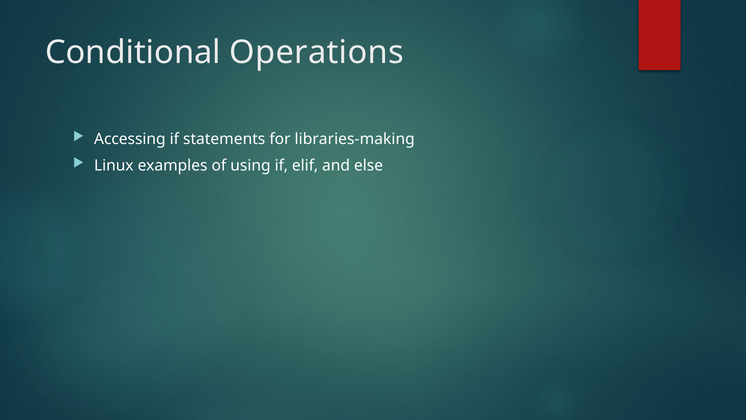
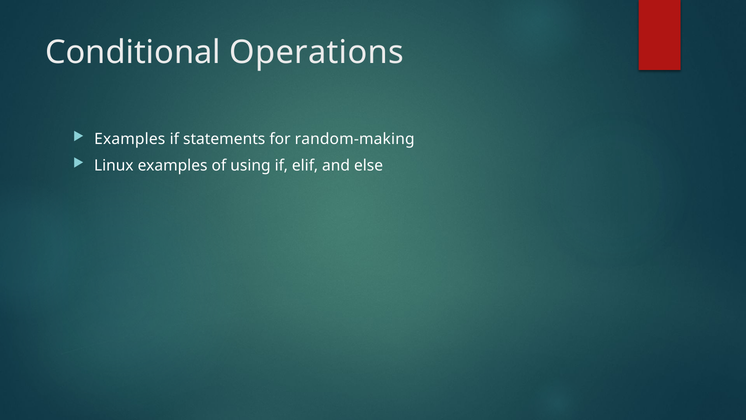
Accessing: Accessing -> Examples (130, 139)
libraries-making: libraries-making -> random-making (355, 139)
